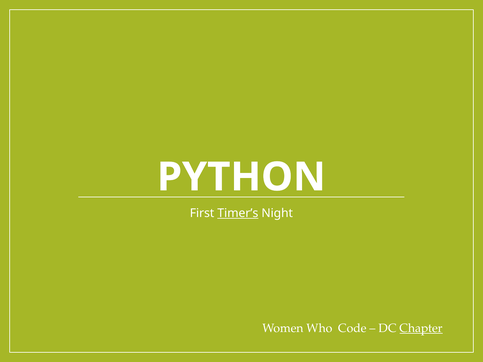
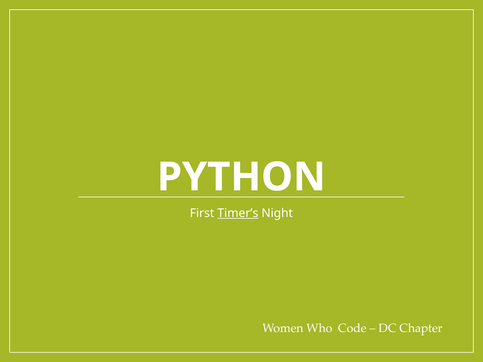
Chapter underline: present -> none (421, 328)
